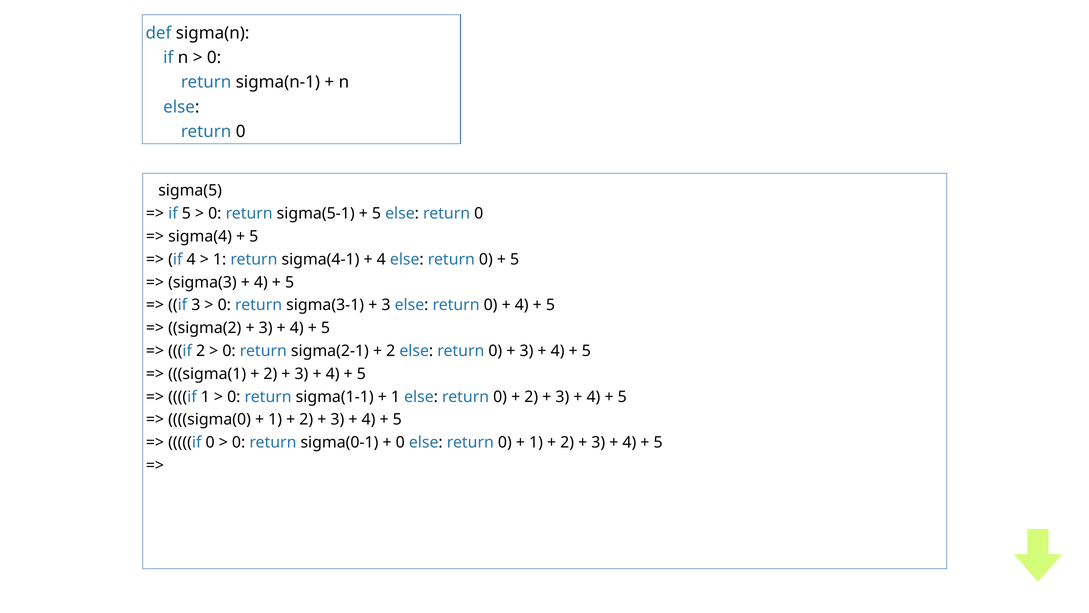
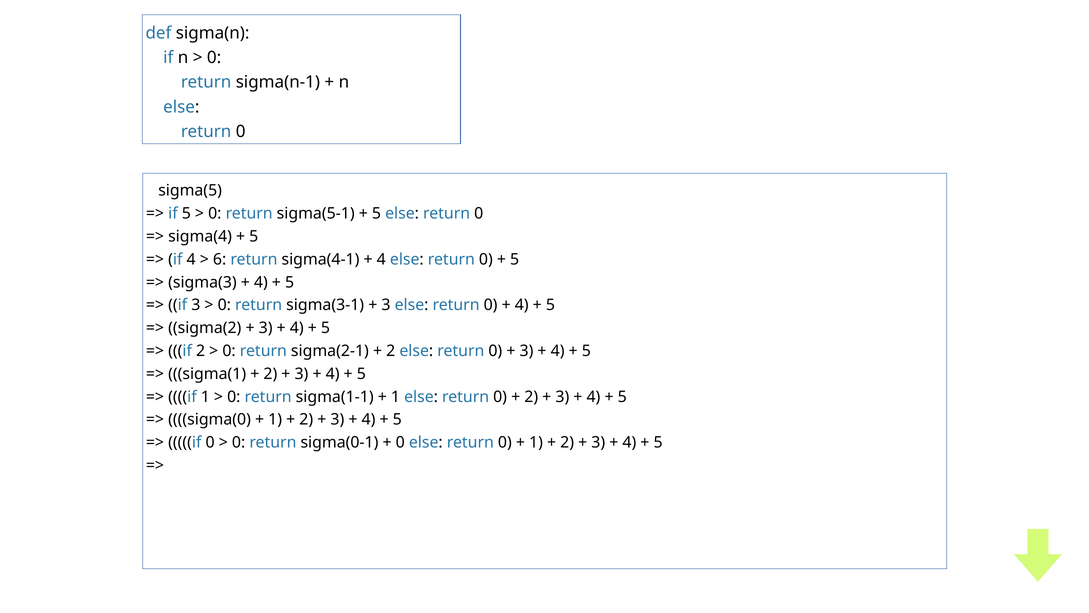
1: 1 -> 6 (220, 259)
